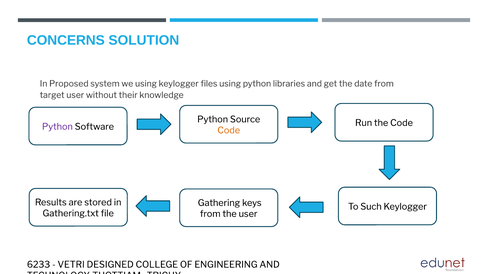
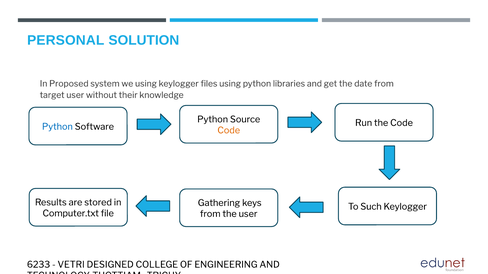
CONCERNS: CONCERNS -> PERSONAL (66, 40)
Python colour: purple -> blue (57, 127)
Gathering.txt: Gathering.txt -> Computer.txt (71, 214)
